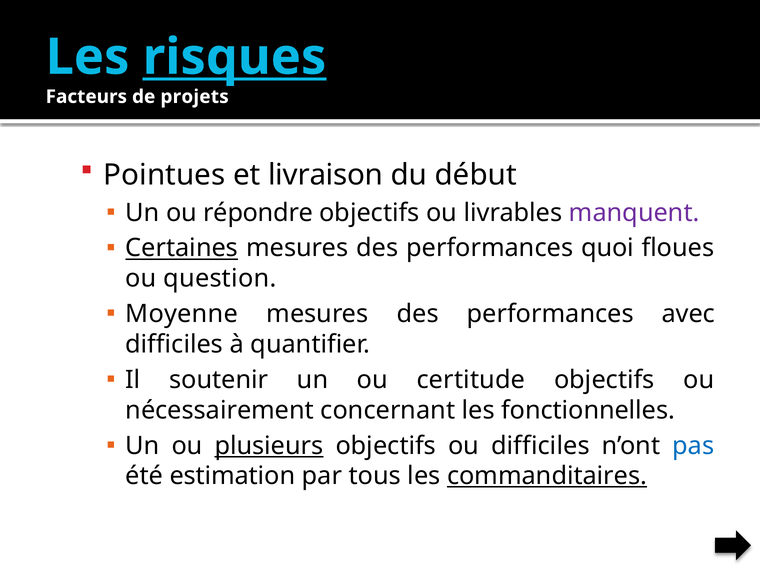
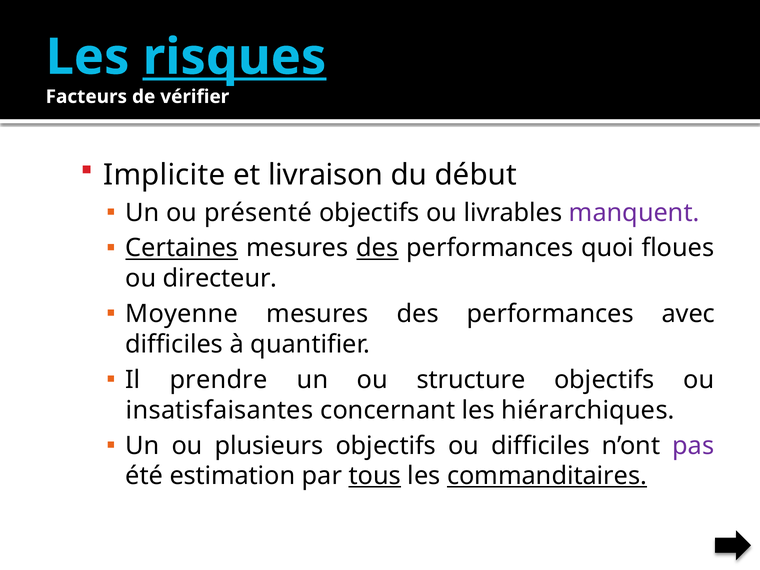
projets: projets -> vérifier (195, 97)
Pointues: Pointues -> Implicite (164, 175)
répondre: répondre -> présenté (258, 213)
des underline: none -> present (377, 248)
question: question -> directeur (220, 279)
soutenir: soutenir -> prendre (219, 380)
certitude: certitude -> structure (471, 380)
nécessairement: nécessairement -> insatisfaisantes (220, 410)
fonctionnelles: fonctionnelles -> hiérarchiques (588, 410)
plusieurs underline: present -> none (269, 446)
pas colour: blue -> purple (693, 446)
tous underline: none -> present (375, 476)
